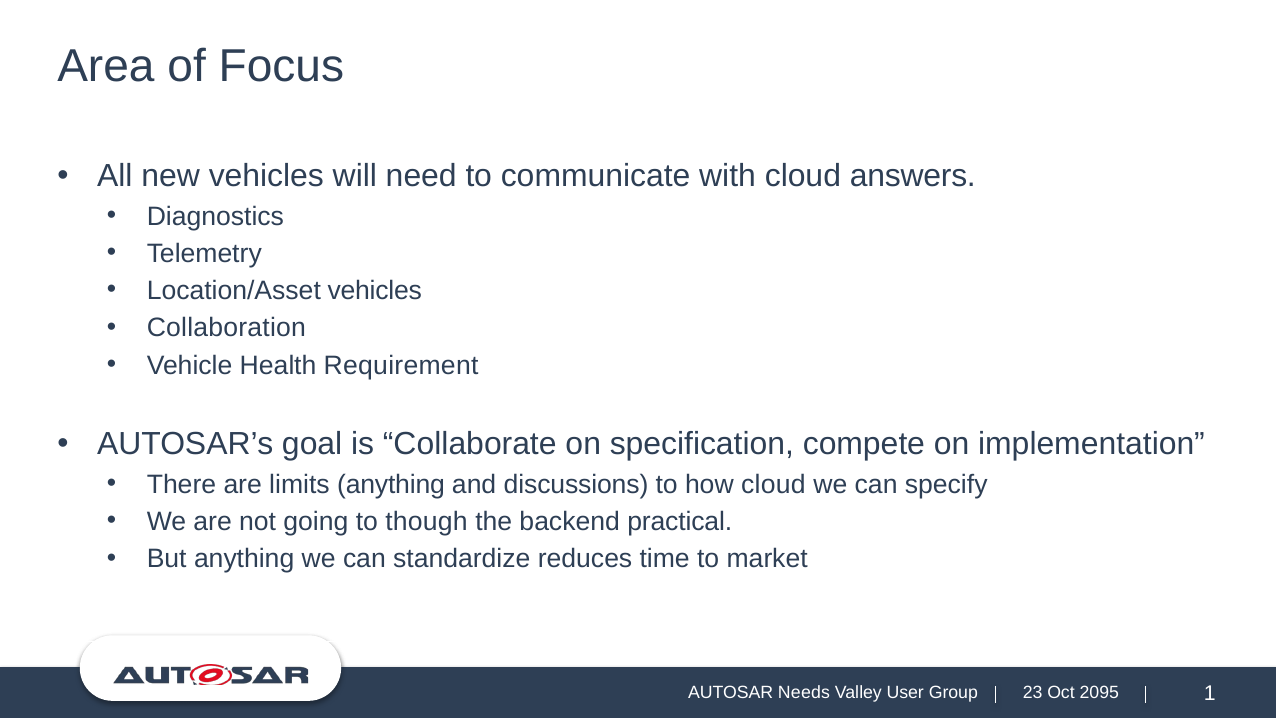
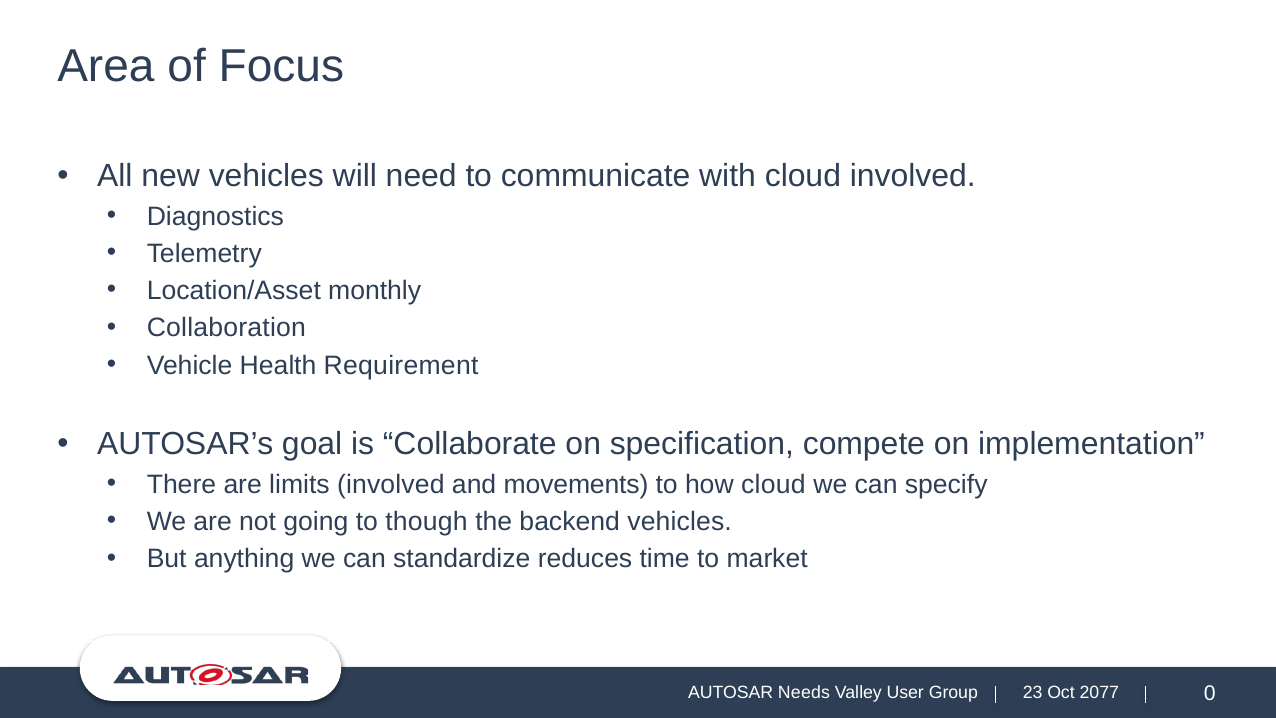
cloud answers: answers -> involved (913, 176)
Location/Asset vehicles: vehicles -> monthly (375, 291)
limits anything: anything -> involved (391, 484)
discussions: discussions -> movements (576, 484)
backend practical: practical -> vehicles (680, 521)
2095: 2095 -> 2077 (1099, 693)
1: 1 -> 0 (1210, 693)
